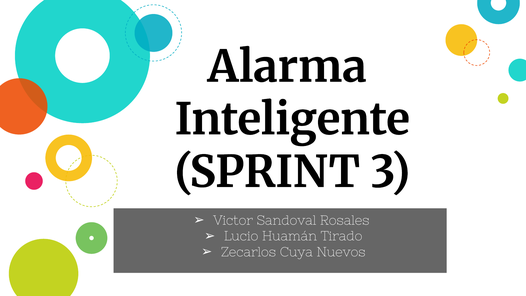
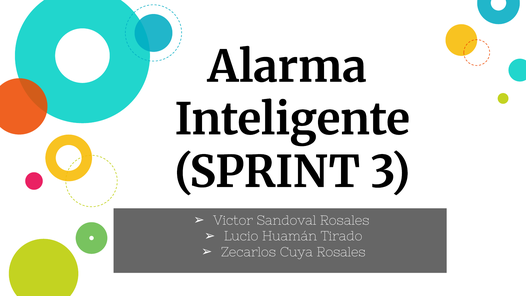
Cuya Nuevos: Nuevos -> Rosales (341, 252)
